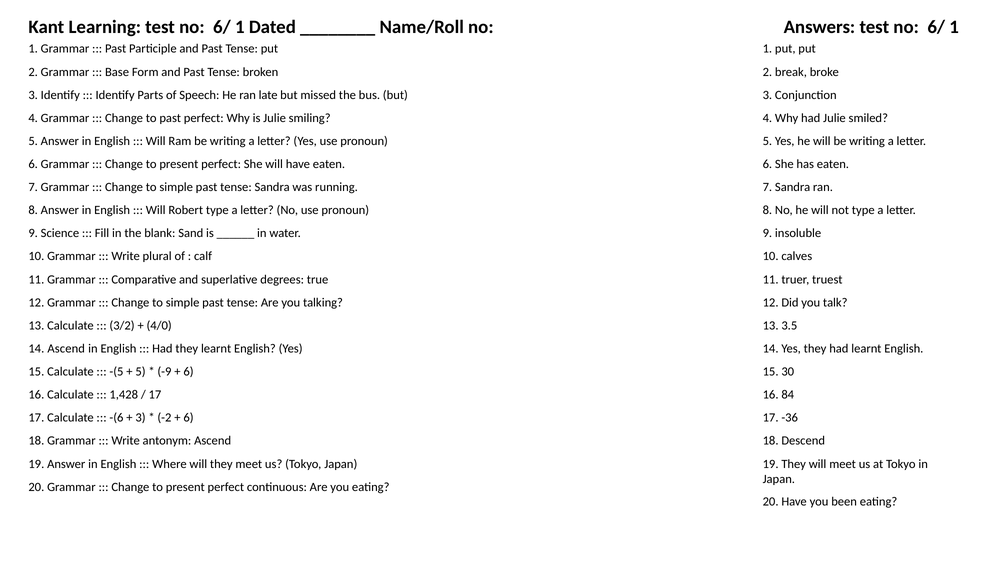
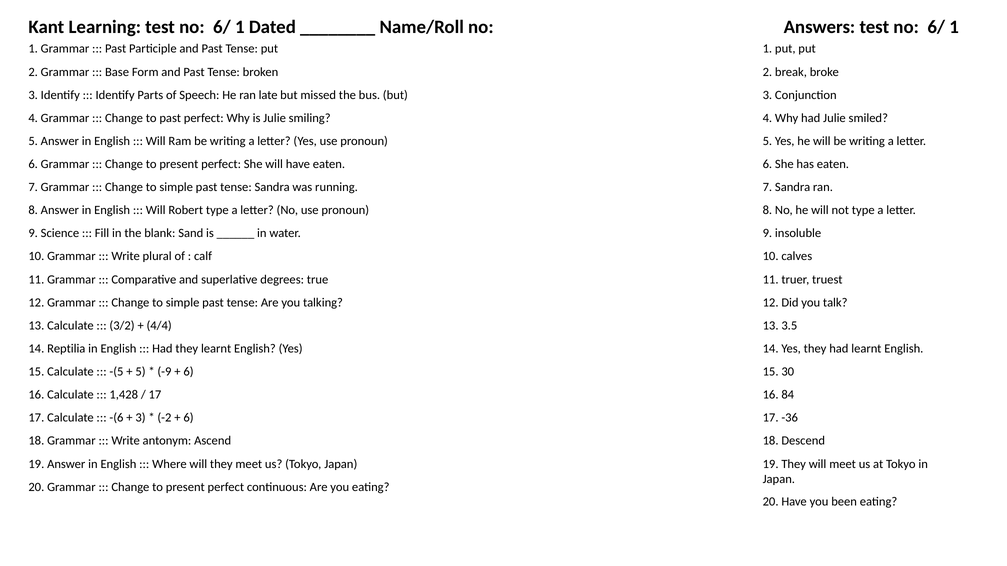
4/0: 4/0 -> 4/4 (159, 326)
14 Ascend: Ascend -> Reptilia (66, 349)
